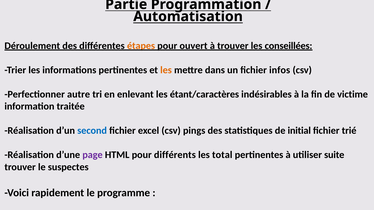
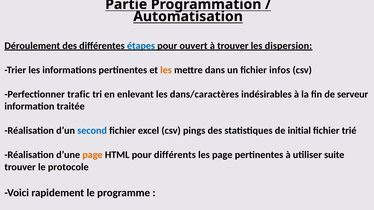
étapes colour: orange -> blue (141, 46)
conseillées: conseillées -> dispersion (288, 46)
autre: autre -> trafic (79, 94)
étant/caractères: étant/caractères -> dans/caractères (204, 94)
victime: victime -> serveur (353, 94)
page colour: purple -> orange (93, 155)
les total: total -> page (222, 155)
suspectes: suspectes -> protocole (68, 167)
